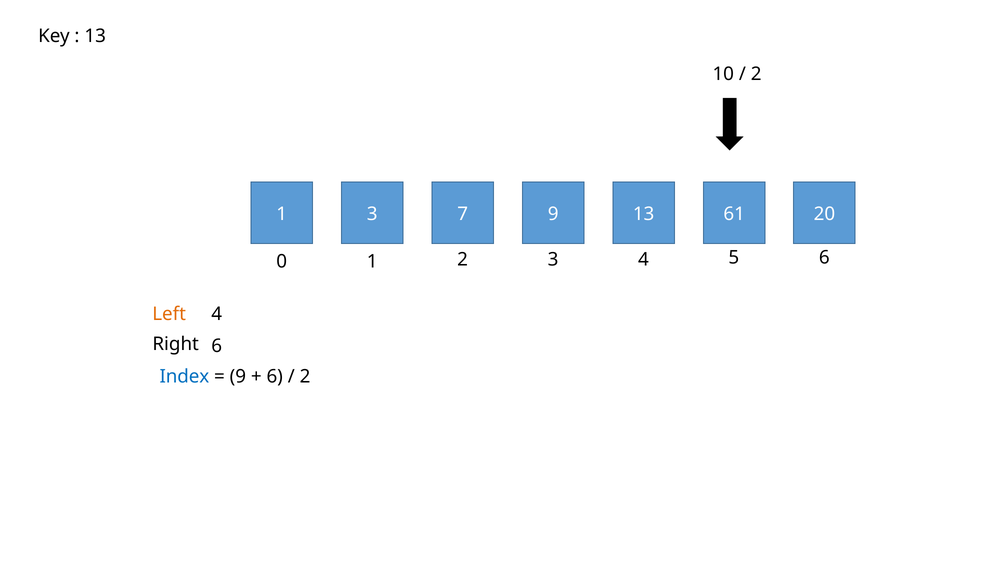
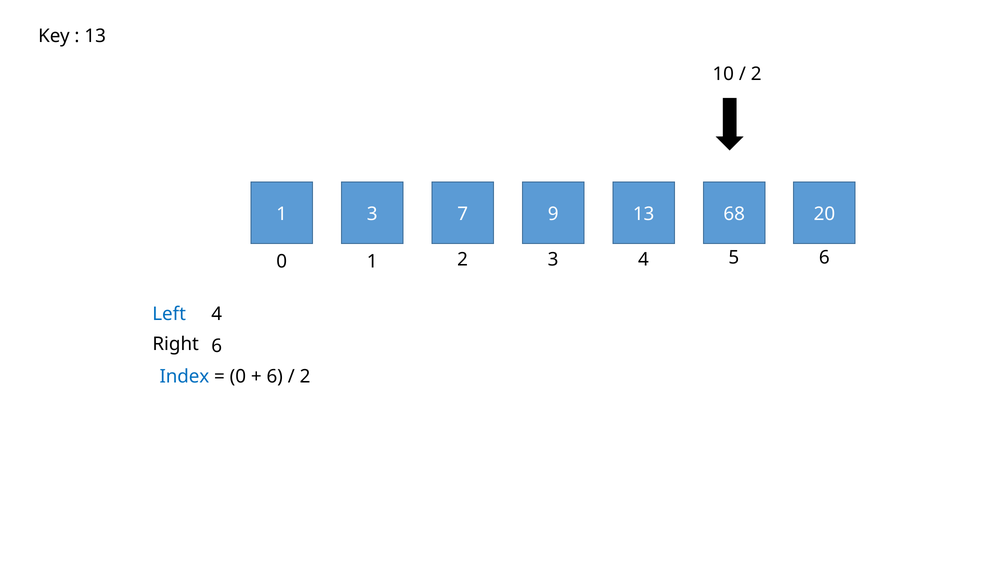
61: 61 -> 68 (734, 214)
Left colour: orange -> blue (169, 314)
9: 9 -> 0 (238, 377)
